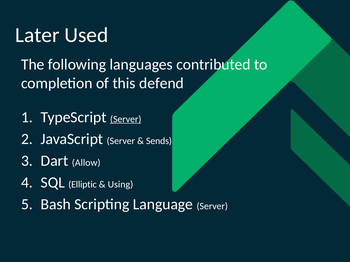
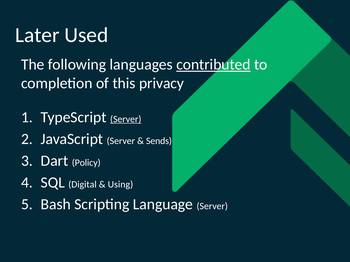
contributed underline: none -> present (213, 65)
defend: defend -> privacy (162, 83)
Allow: Allow -> Policy (86, 163)
Elliptic: Elliptic -> Digital (82, 185)
